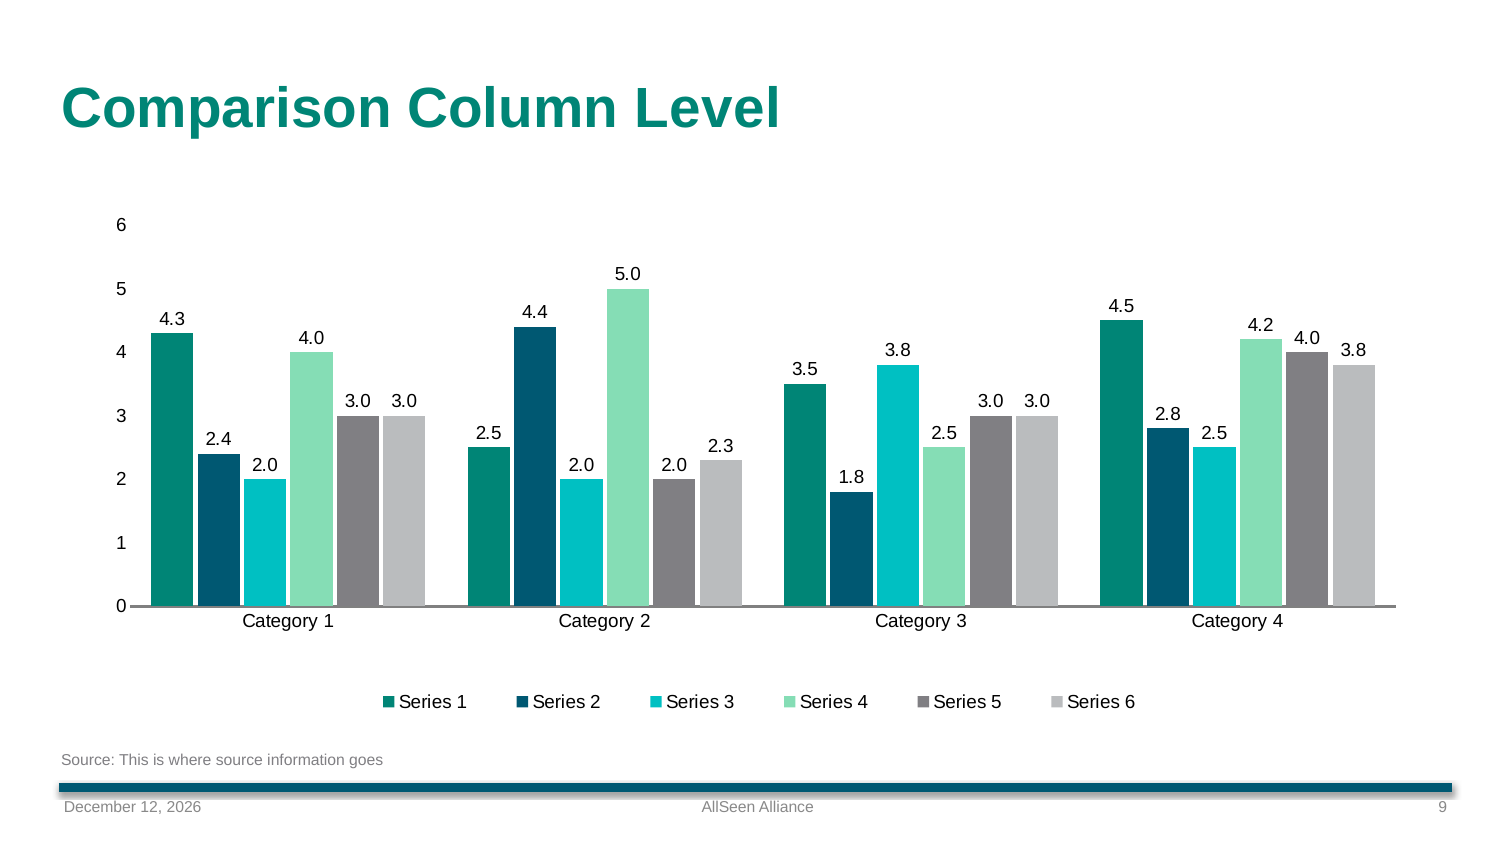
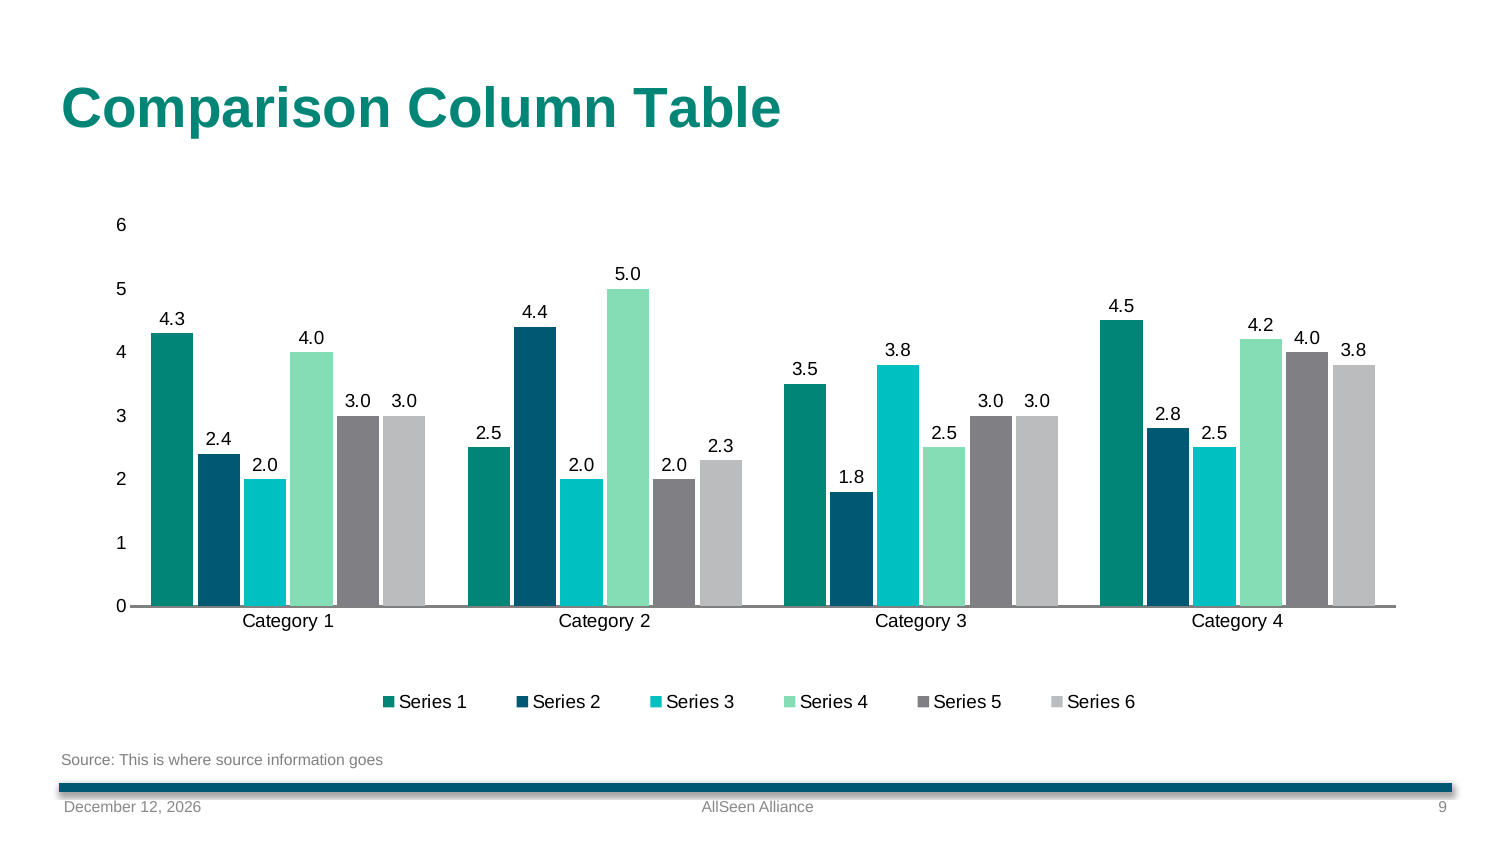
Level: Level -> Table (708, 109)
